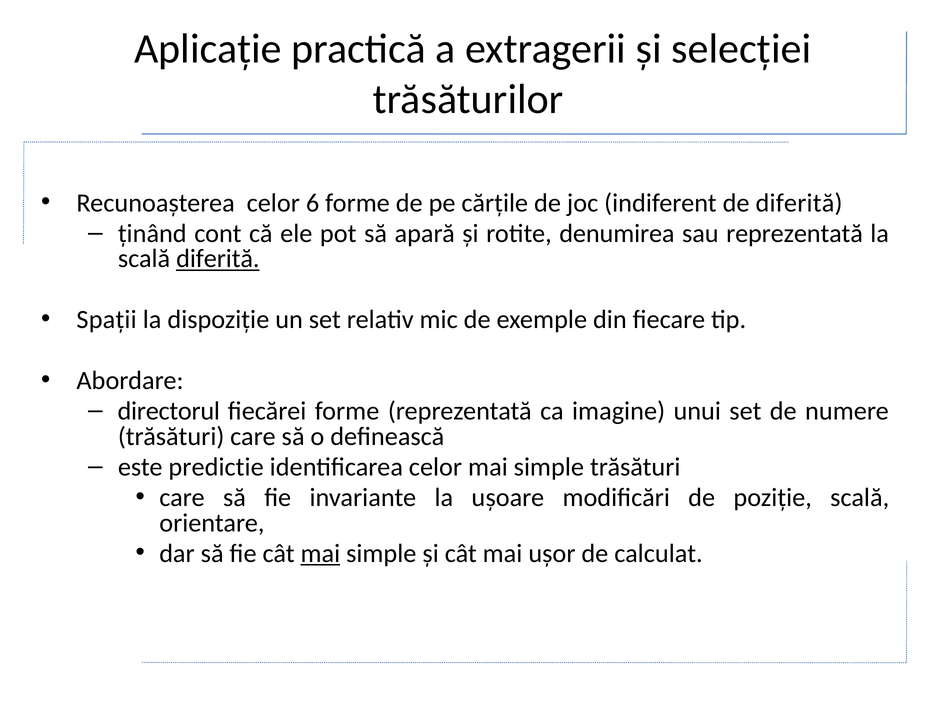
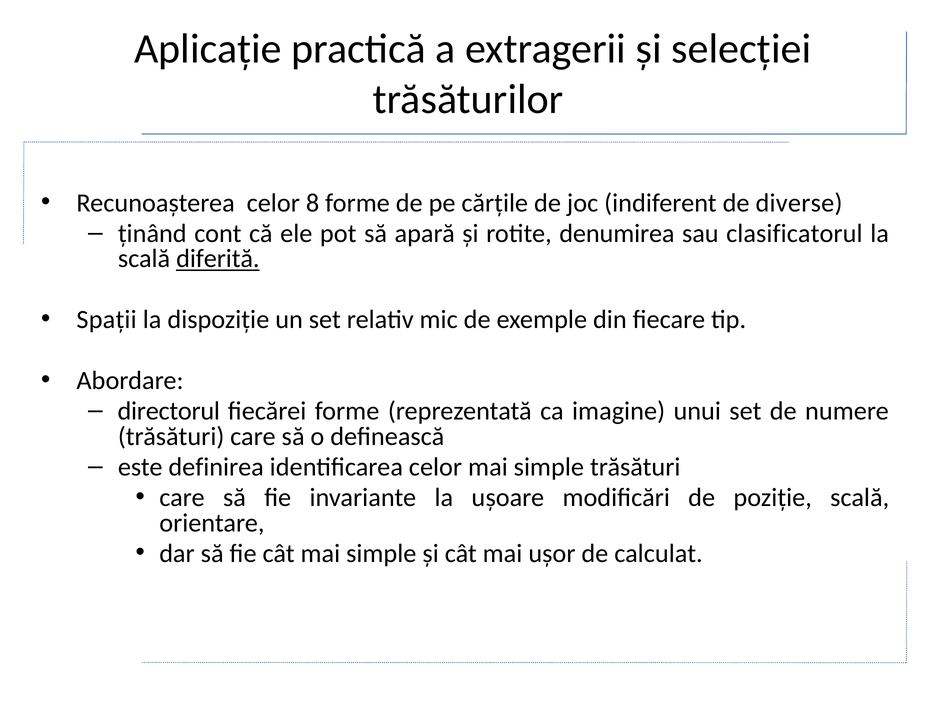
6: 6 -> 8 (313, 203)
de diferită: diferită -> diverse (799, 203)
sau reprezentată: reprezentată -> clasificatorul (794, 233)
predictie: predictie -> definirea (216, 467)
mai underline: present -> none (320, 553)
